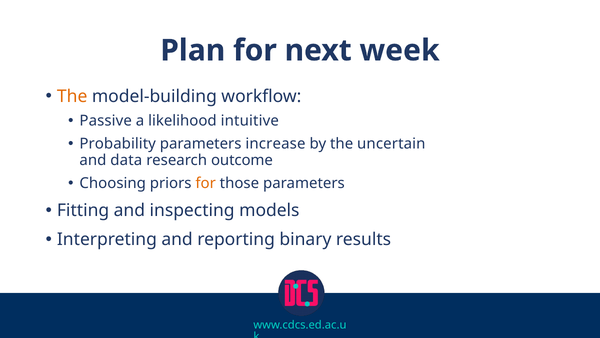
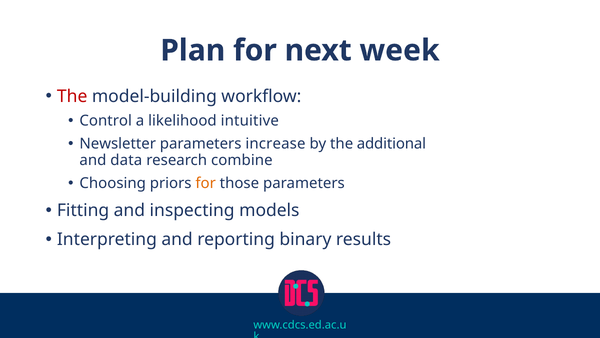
The colour: orange -> red (72, 96)
Passive: Passive -> Control (106, 121)
Probability: Probability -> Newsletter (118, 144)
uncertain: uncertain -> additional (391, 144)
outcome: outcome -> combine (242, 160)
